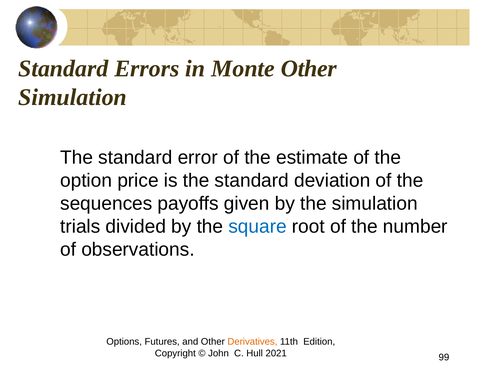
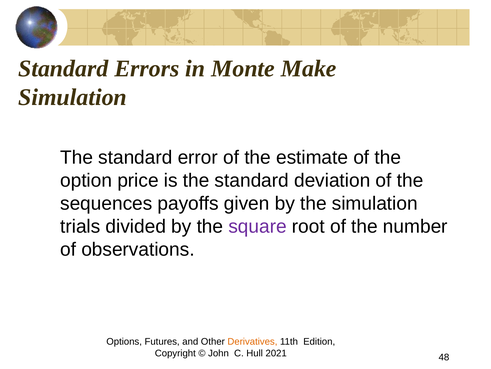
Monte Other: Other -> Make (309, 68)
square colour: blue -> purple (258, 226)
99: 99 -> 48 (444, 357)
